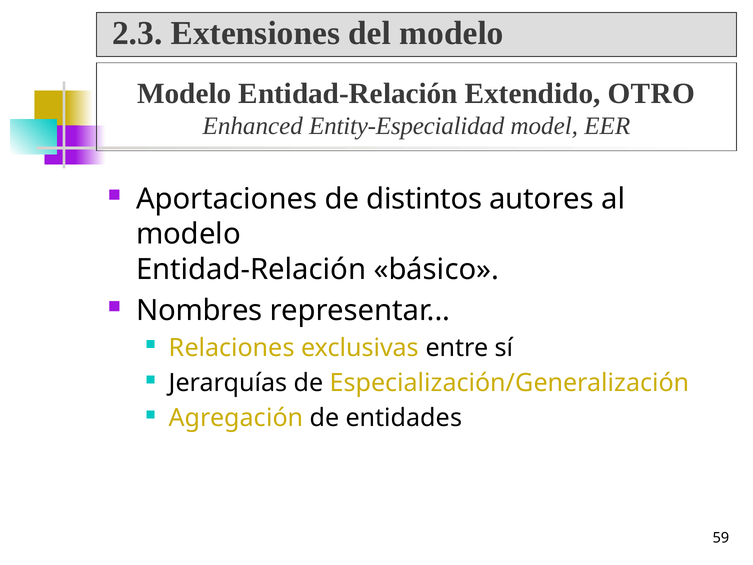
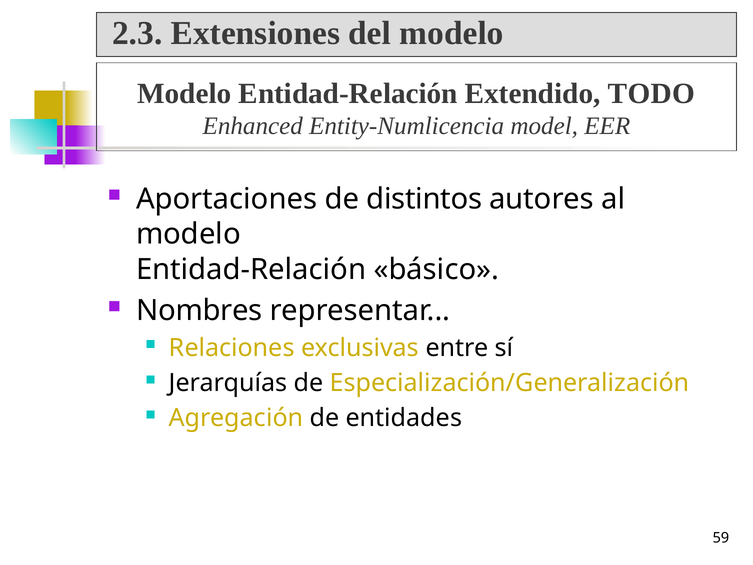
OTRO: OTRO -> TODO (651, 94)
Entity-Especialidad: Entity-Especialidad -> Entity-Numlicencia (407, 126)
